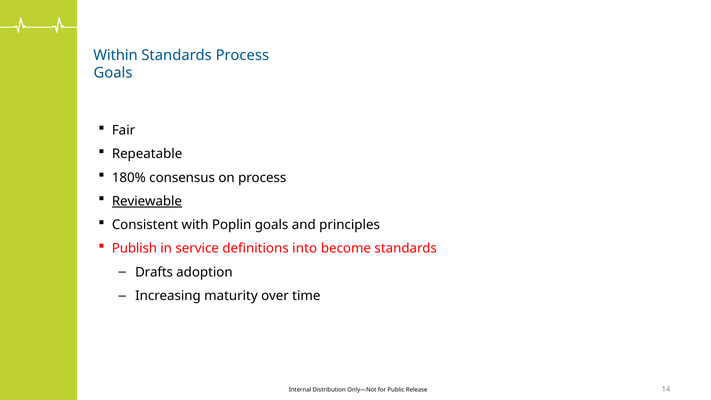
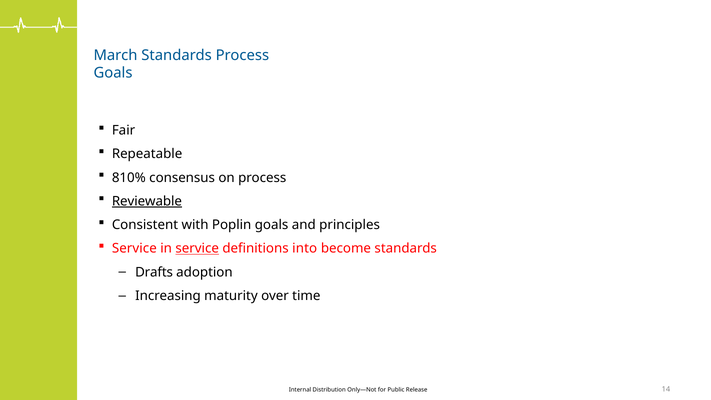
Within: Within -> March (115, 55)
180%: 180% -> 810% (129, 178)
Publish: Publish -> Service (134, 249)
service underline: none -> present (197, 249)
